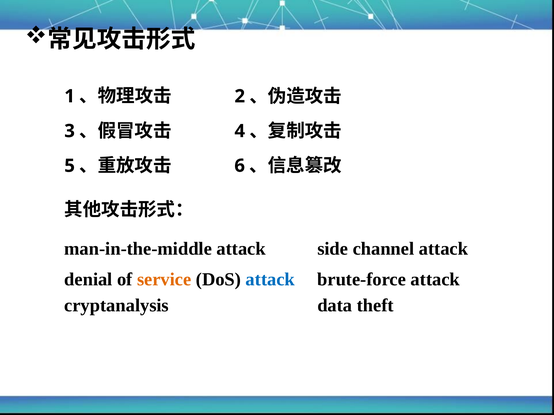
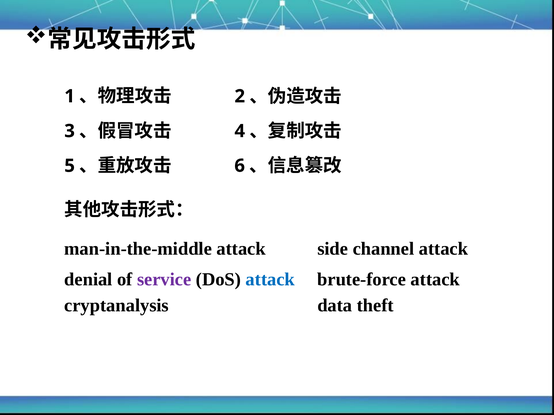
service colour: orange -> purple (164, 280)
